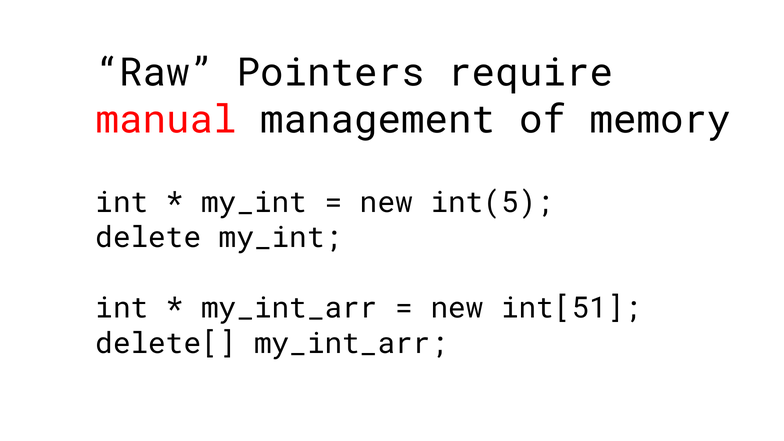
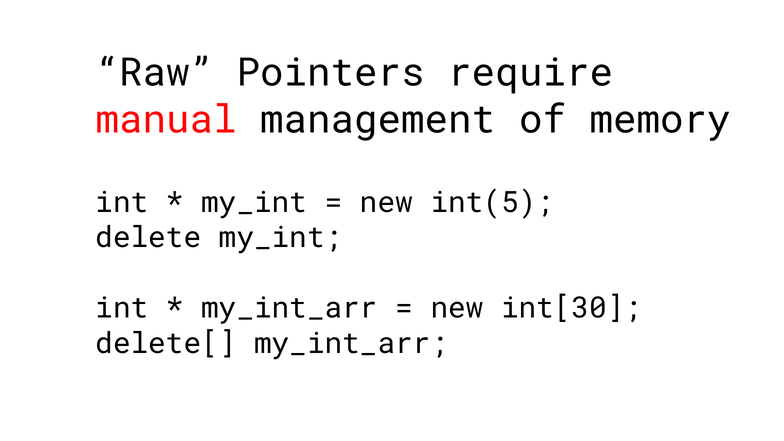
int[51: int[51 -> int[30 (572, 308)
